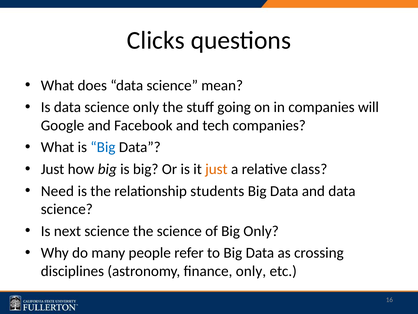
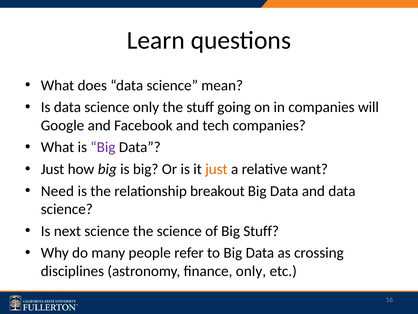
Clicks: Clicks -> Learn (156, 40)
Big colour: blue -> purple (103, 147)
class: class -> want (309, 169)
students: students -> breakout (217, 191)
Big Only: Only -> Stuff (261, 231)
